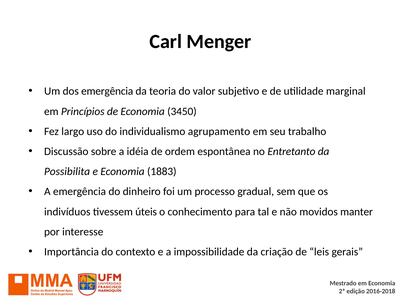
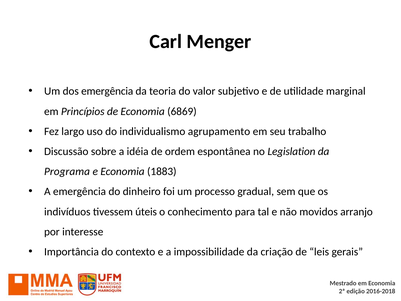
3450: 3450 -> 6869 (182, 111)
Entretanto: Entretanto -> Legislation (291, 151)
Possibilita: Possibilita -> Programa (67, 171)
manter: manter -> arranjo (357, 212)
